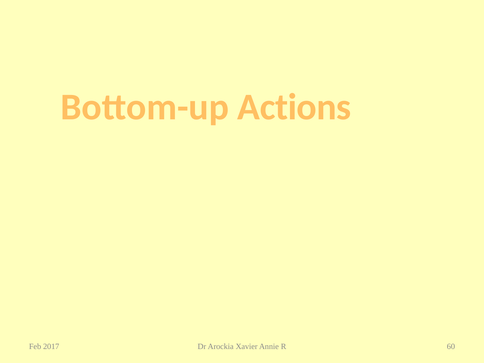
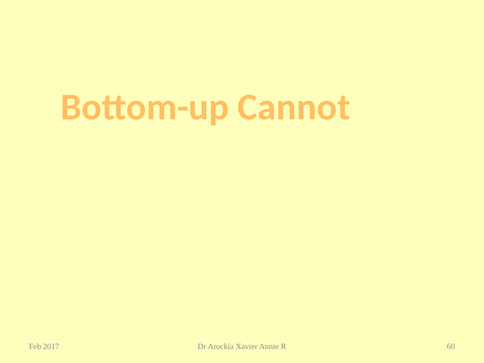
Actions: Actions -> Cannot (294, 107)
